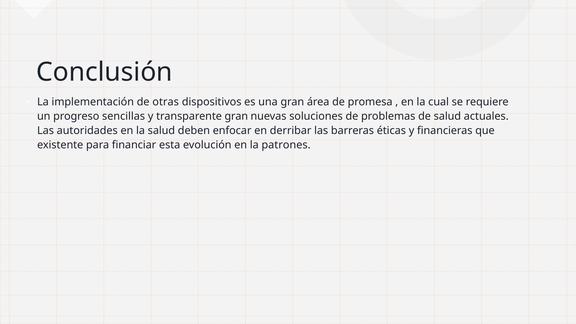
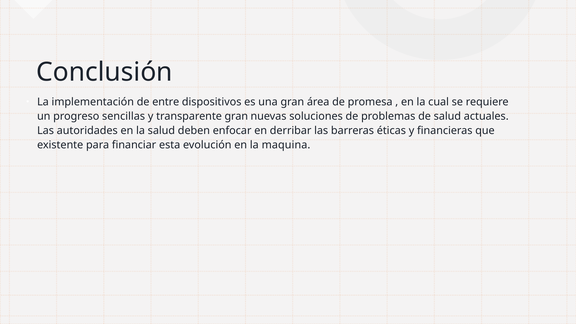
otras: otras -> entre (166, 102)
patrones: patrones -> maquina (286, 145)
